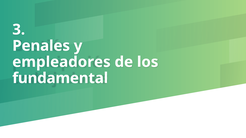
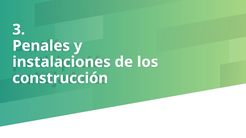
empleadores: empleadores -> instalaciones (61, 62)
fundamental: fundamental -> construcción (60, 78)
